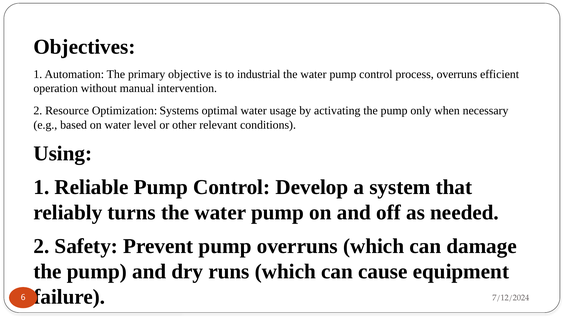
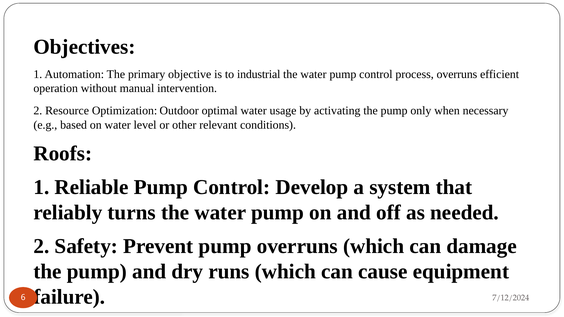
Systems: Systems -> Outdoor (179, 111)
Using: Using -> Roofs (63, 154)
